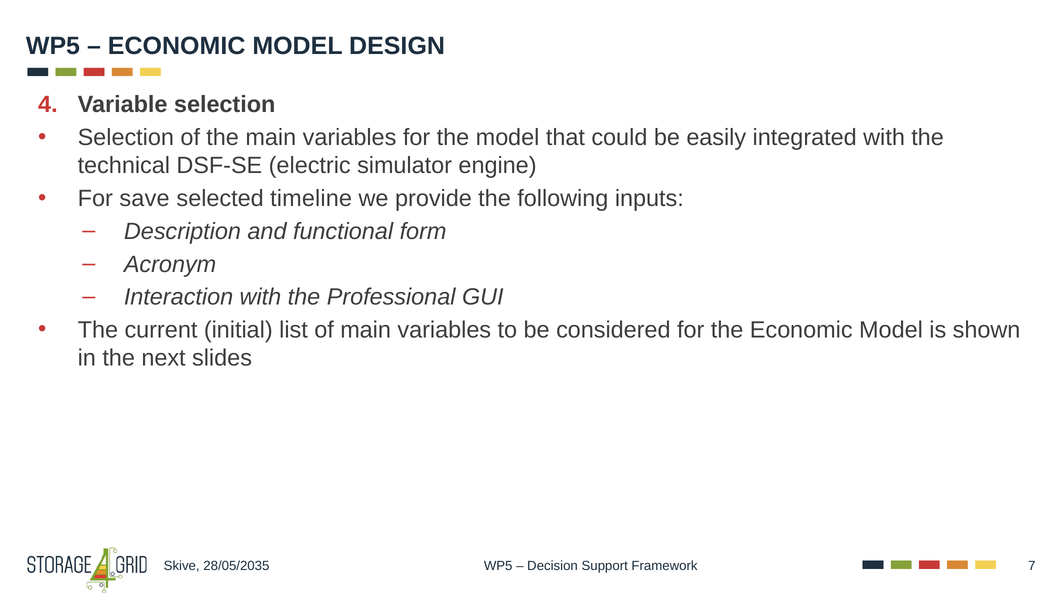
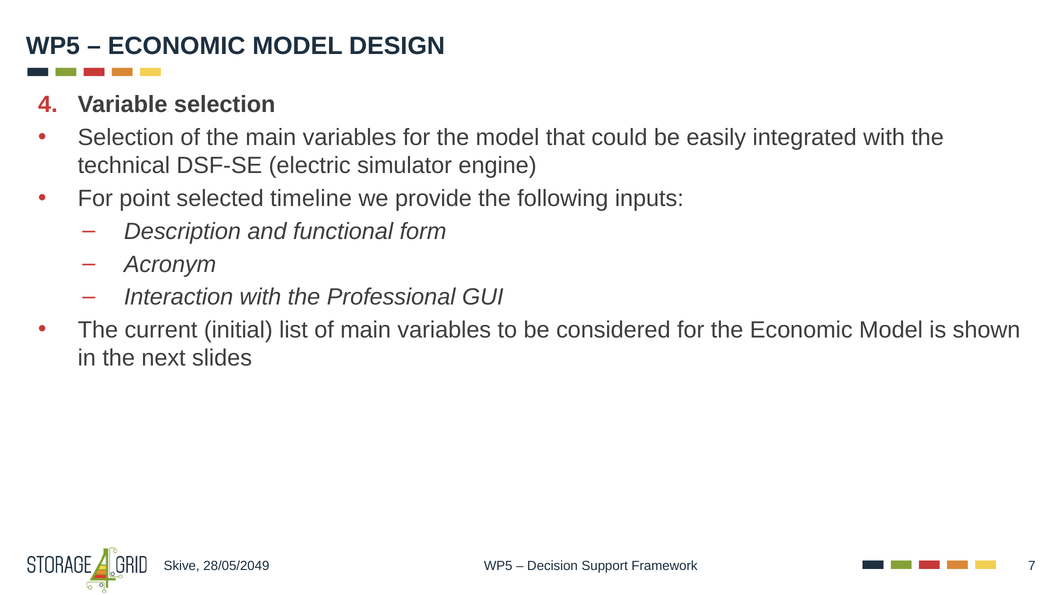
save: save -> point (145, 198)
28/05/2035: 28/05/2035 -> 28/05/2049 (236, 565)
